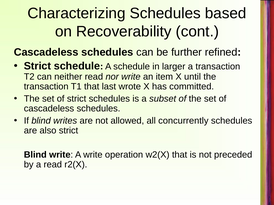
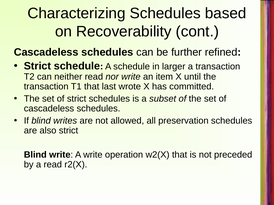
concurrently: concurrently -> preservation (183, 121)
